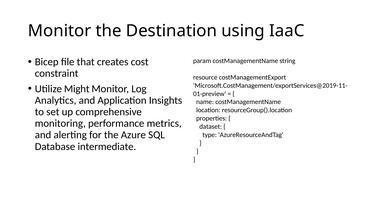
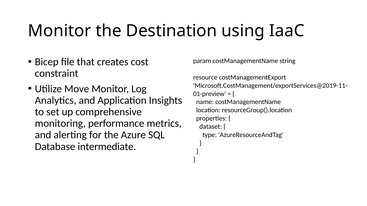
Might: Might -> Move (77, 89)
